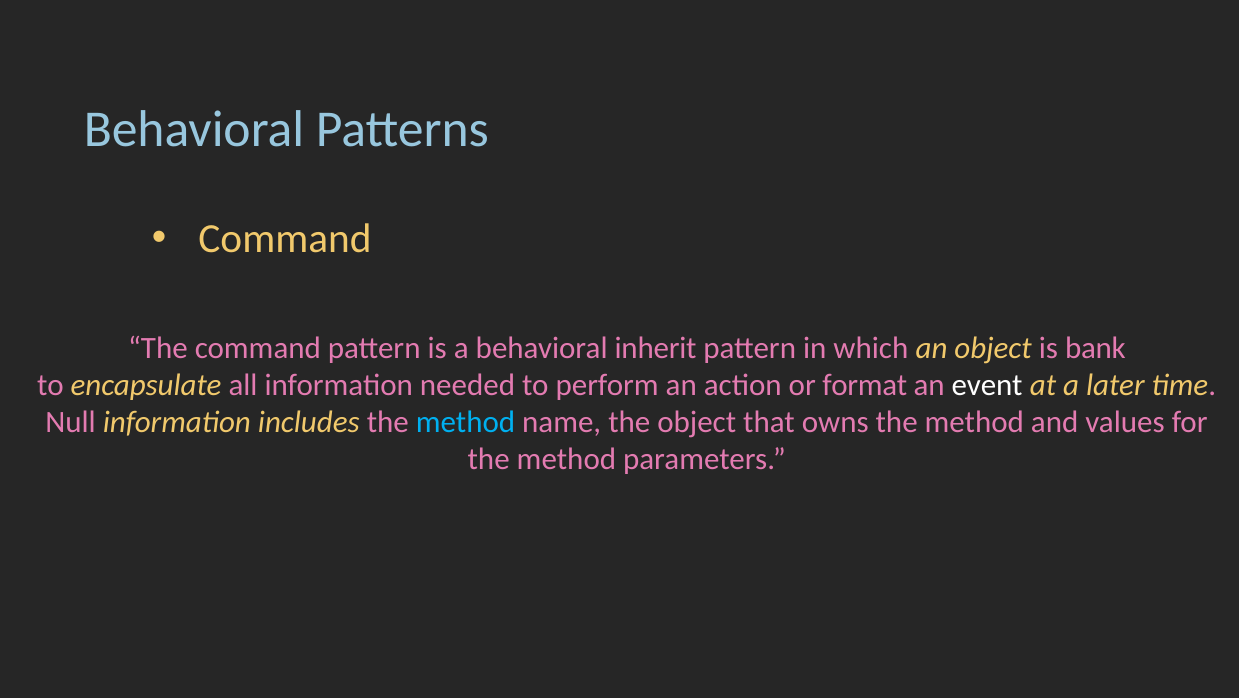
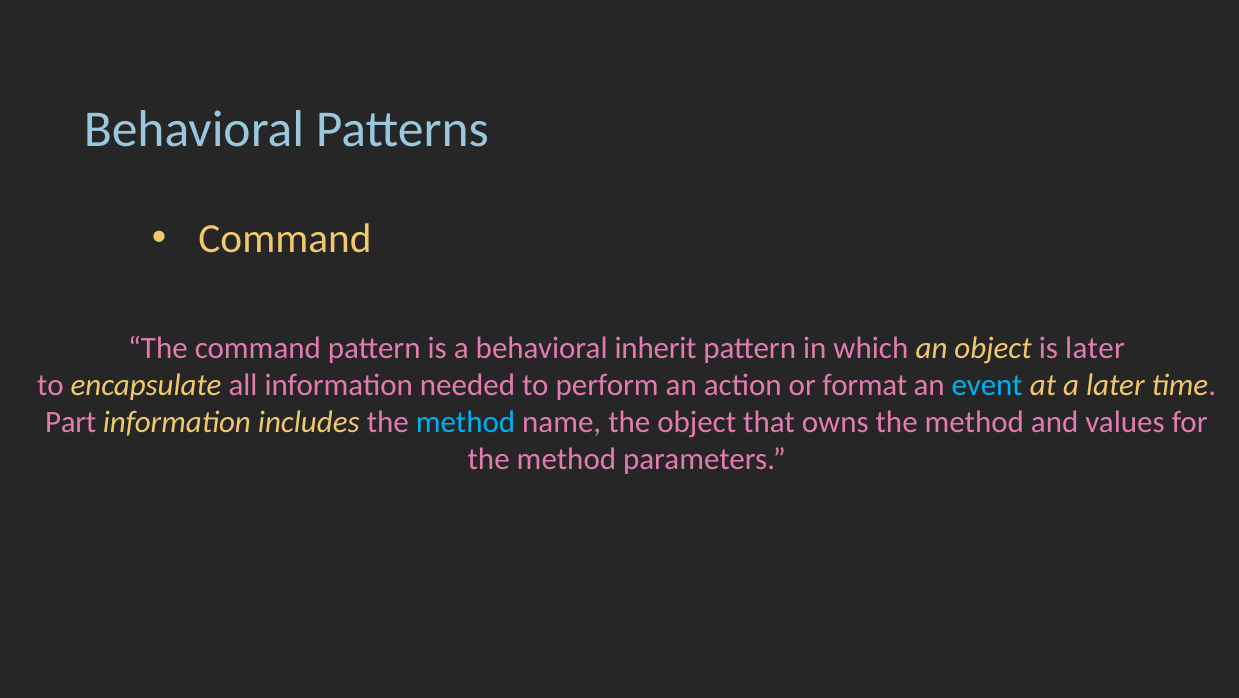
is bank: bank -> later (1095, 348)
event colour: white -> light blue (987, 385)
Null: Null -> Part (71, 422)
